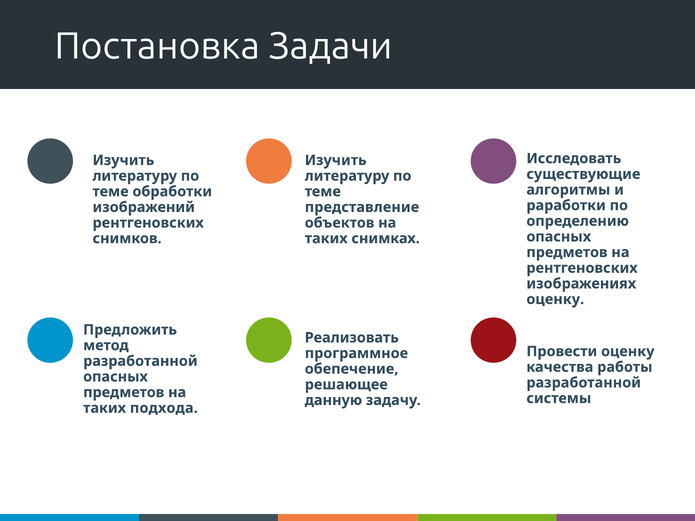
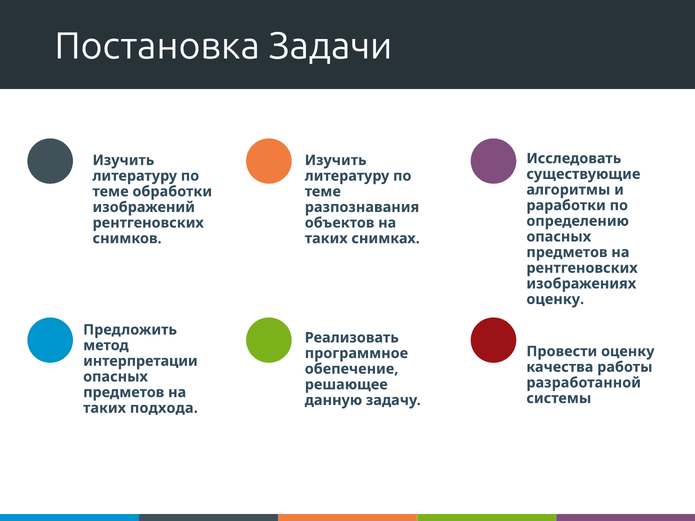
представление: представление -> разпознавания (362, 207)
разработанной: разработанной -> интерпретации (140, 361)
